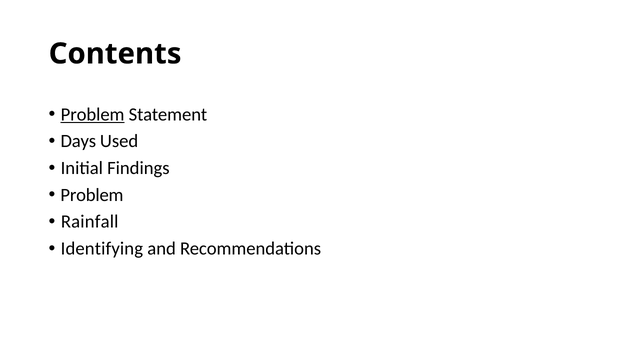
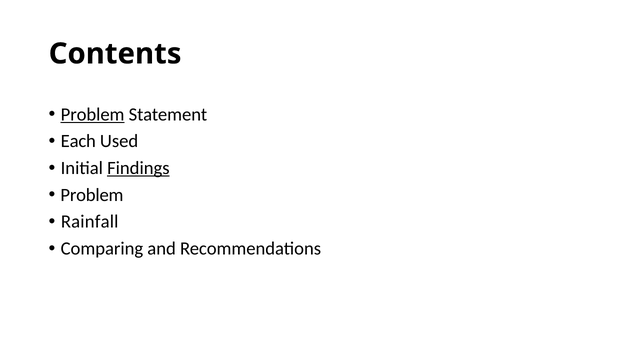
Days: Days -> Each (78, 141)
Findings underline: none -> present (138, 168)
Identifying: Identifying -> Comparing (102, 248)
